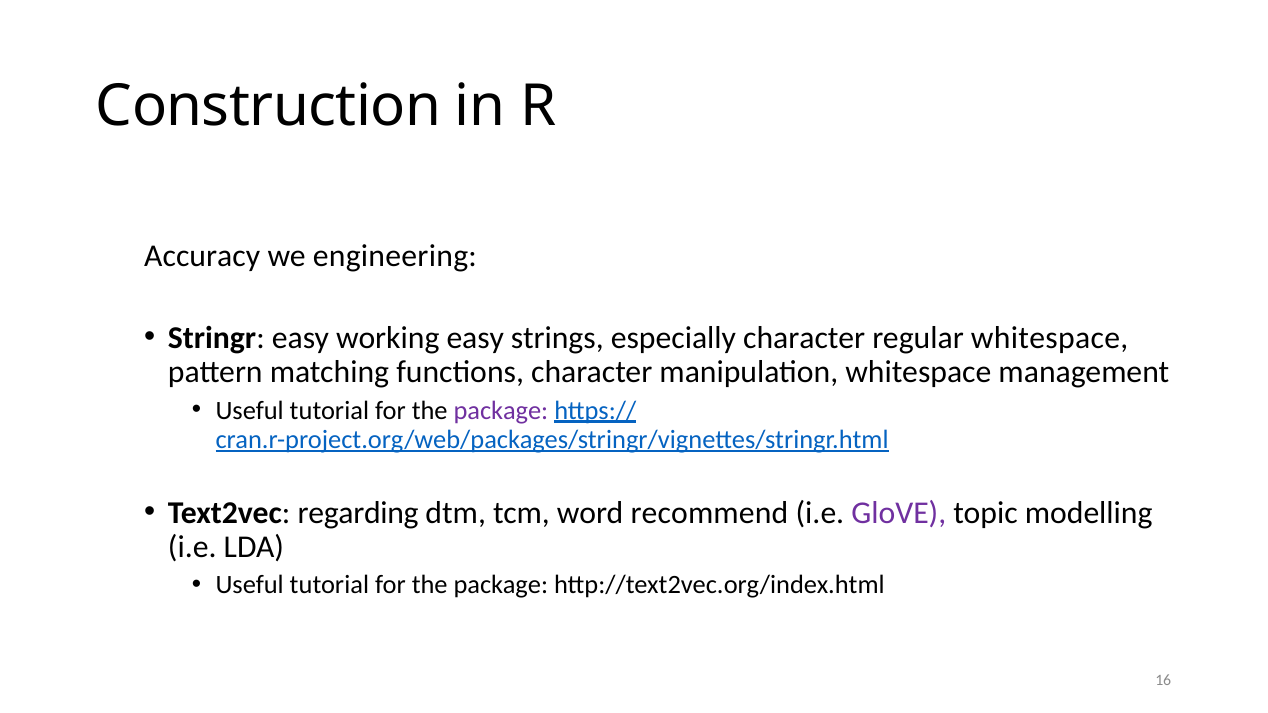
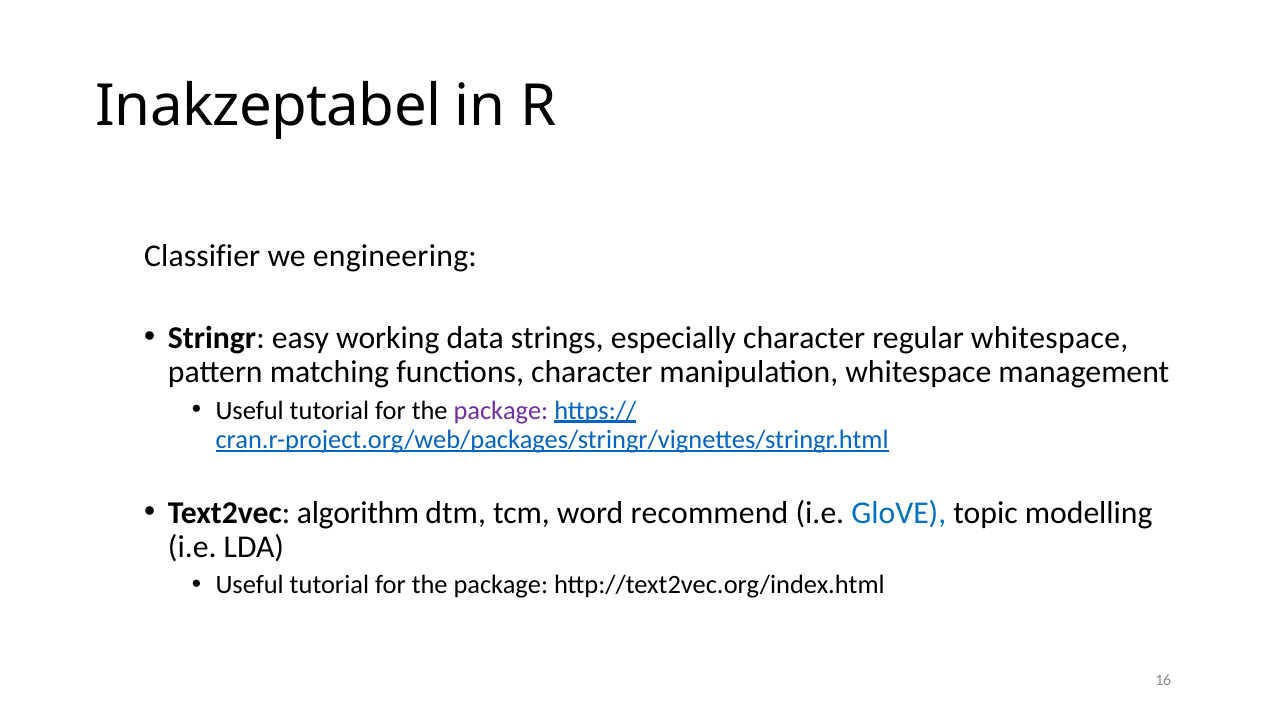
Construction: Construction -> Inakzeptabel (268, 107)
Accuracy: Accuracy -> Classifier (202, 256)
working easy: easy -> data (475, 338)
regarding: regarding -> algorithm (358, 513)
GloVE colour: purple -> blue (899, 513)
